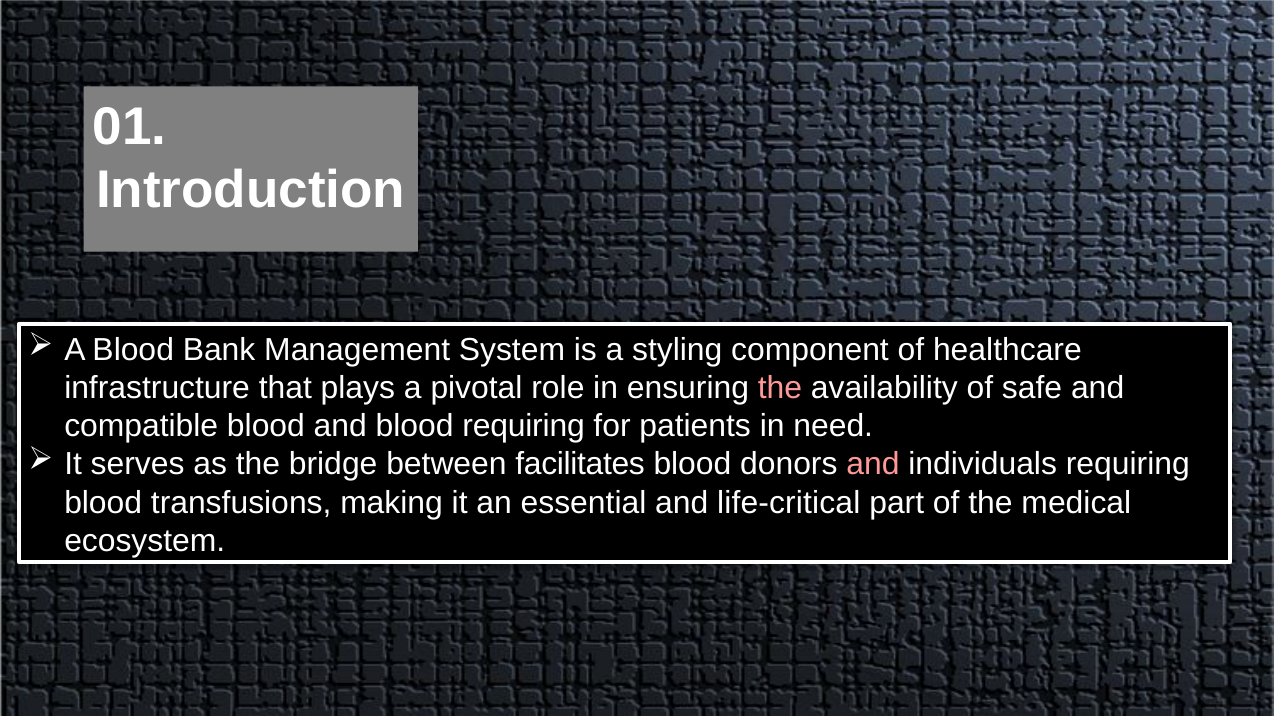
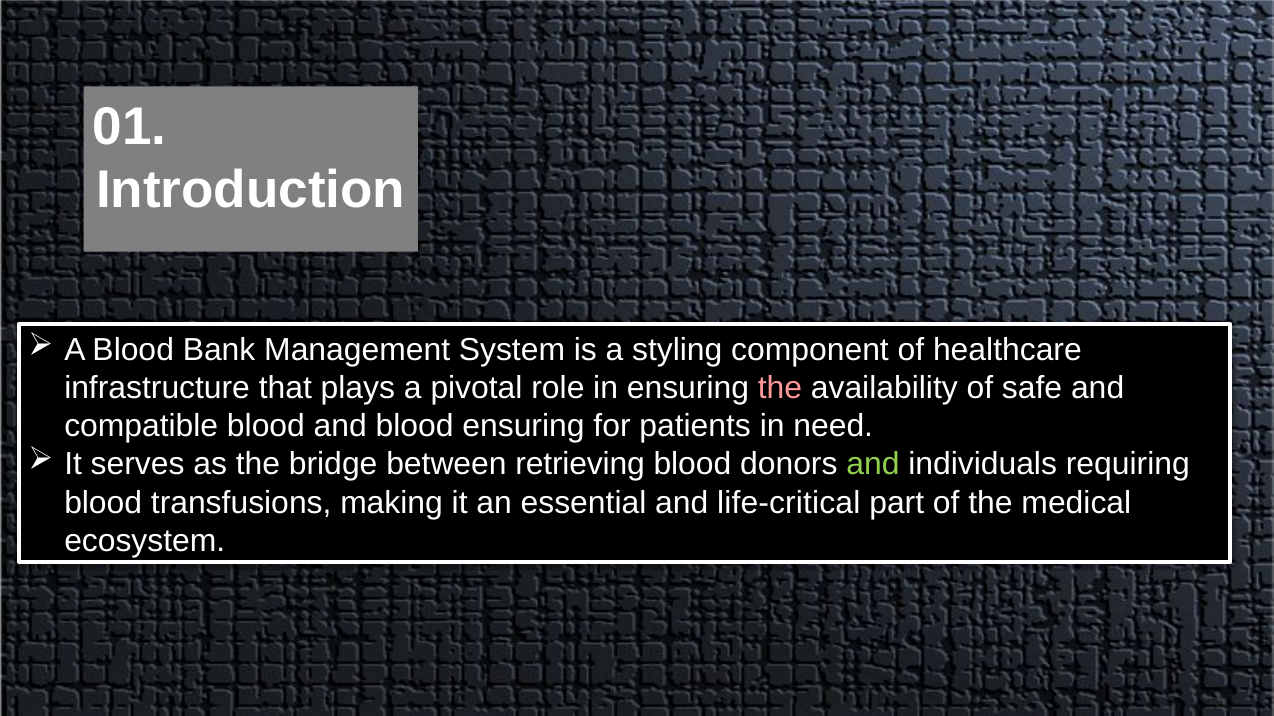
blood requiring: requiring -> ensuring (523, 427)
facilitates: facilitates -> retrieving (580, 465)
and colour: pink -> light green (873, 465)
